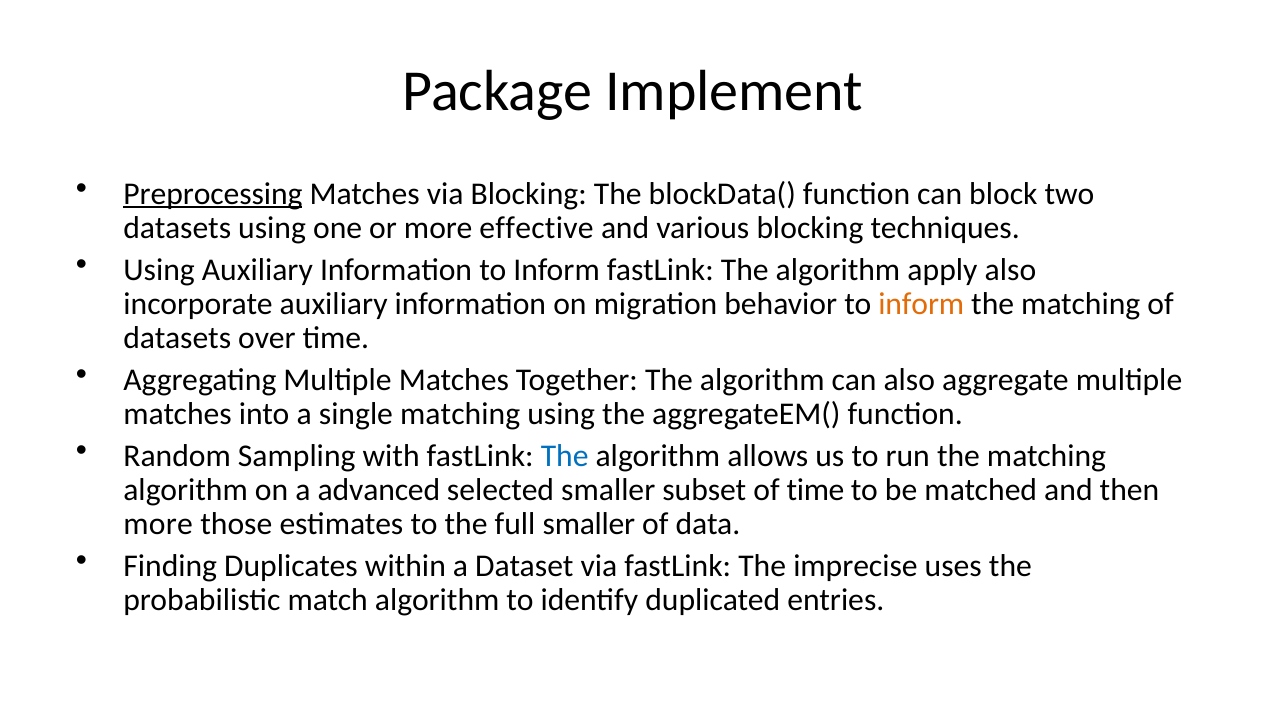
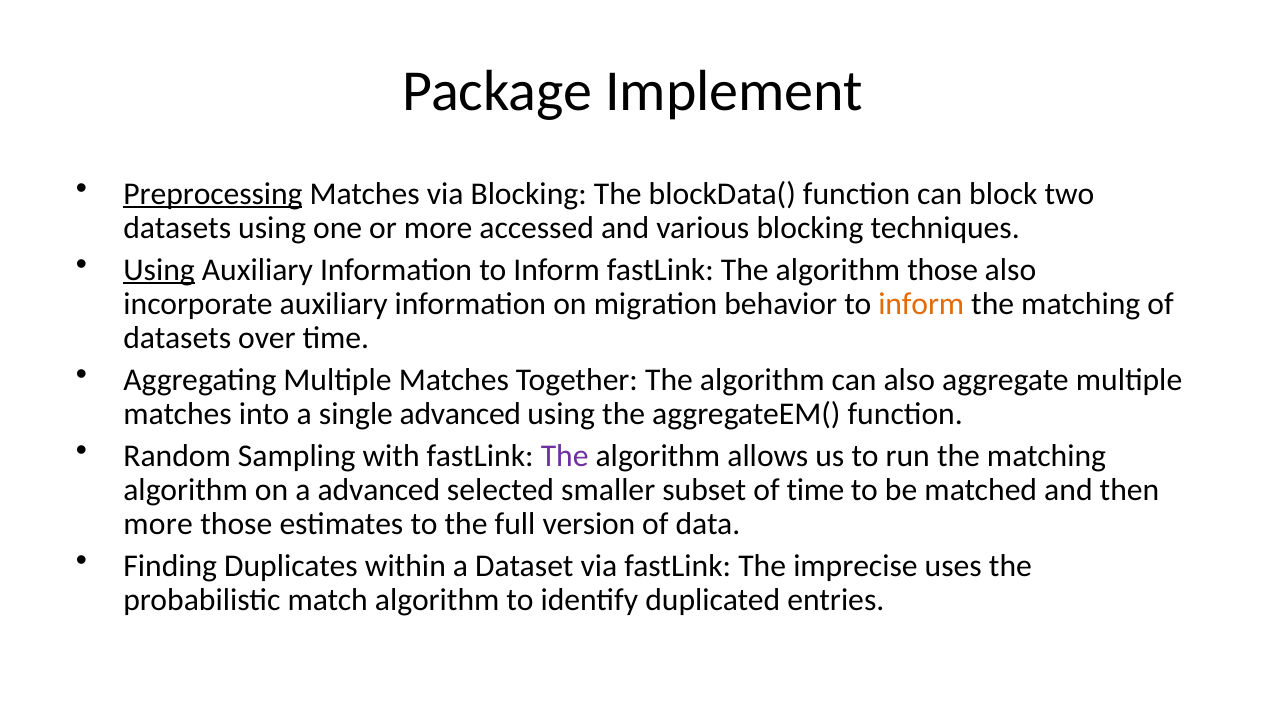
effective: effective -> accessed (537, 228)
Using underline: none -> present (159, 270)
algorithm apply: apply -> those (943, 270)
single matching: matching -> advanced (460, 414)
The colour: blue -> purple (565, 456)
full smaller: smaller -> version (589, 524)
